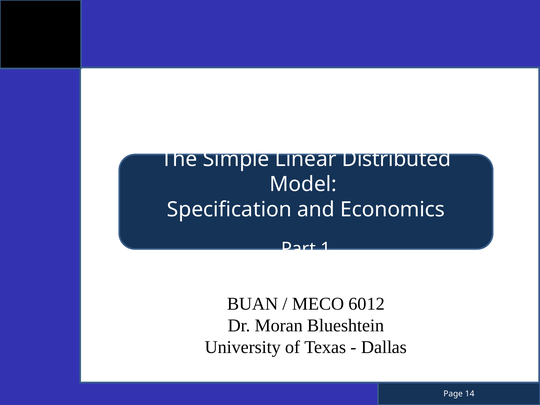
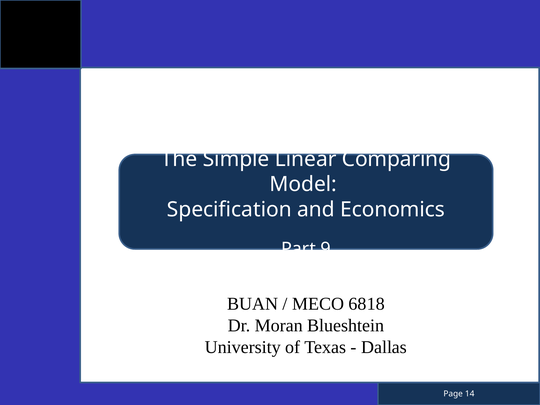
Distributed: Distributed -> Comparing (396, 159)
1: 1 -> 9 (326, 249)
6012: 6012 -> 6818 (367, 304)
